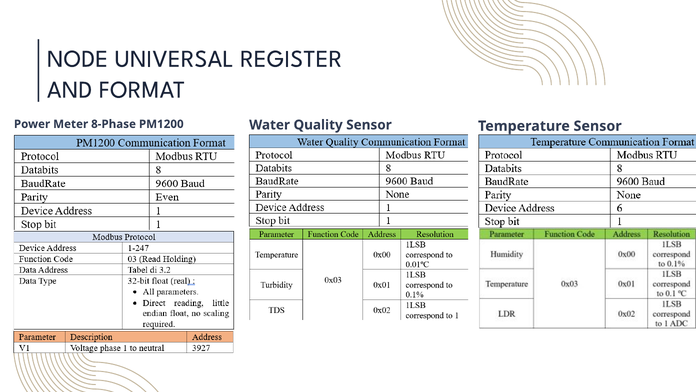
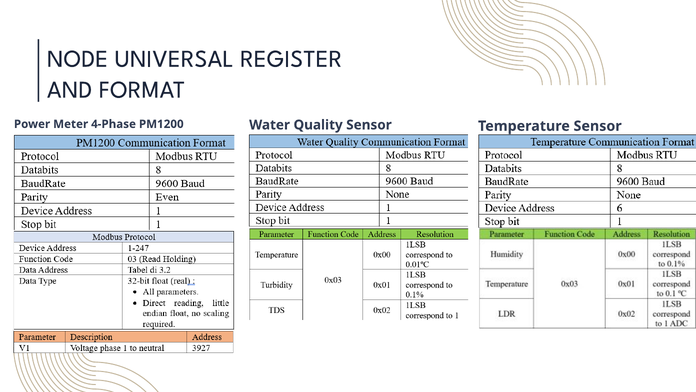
8-Phase: 8-Phase -> 4-Phase (114, 124)
